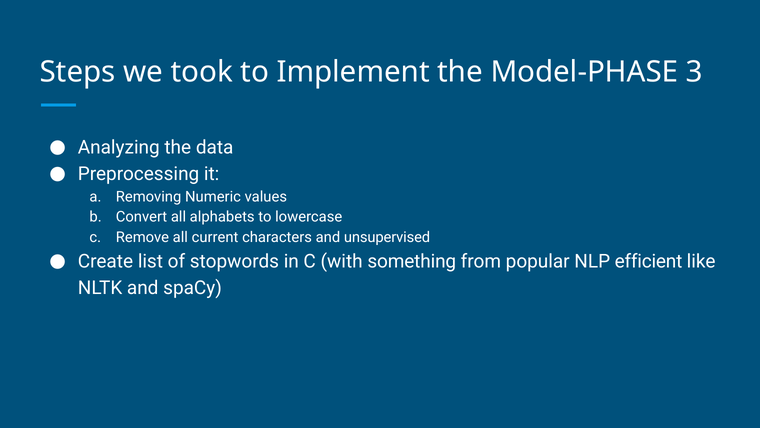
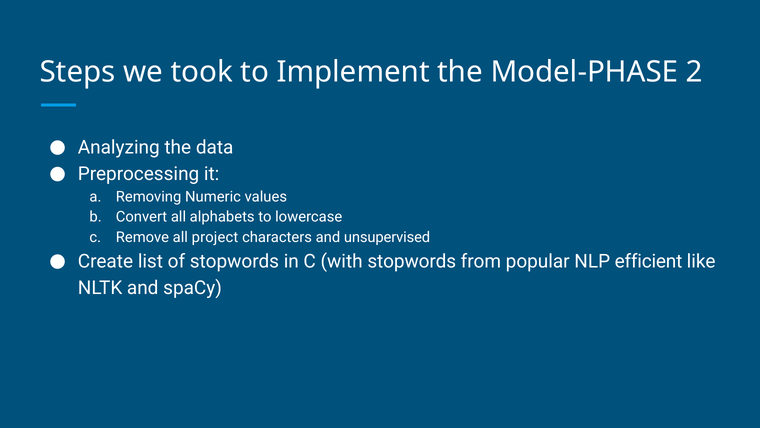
3: 3 -> 2 (694, 72)
current: current -> project (215, 237)
with something: something -> stopwords (412, 261)
